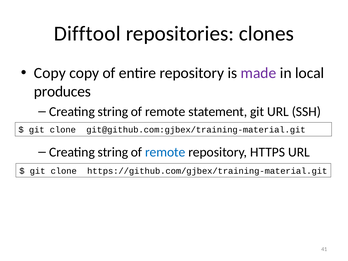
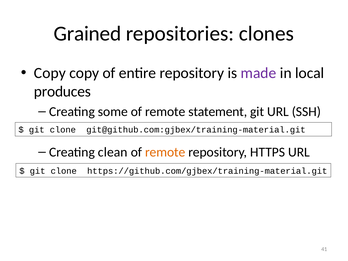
Difftool: Difftool -> Grained (87, 34)
string: string -> some (113, 112)
string: string -> clean (113, 152)
remote colour: blue -> orange (165, 152)
